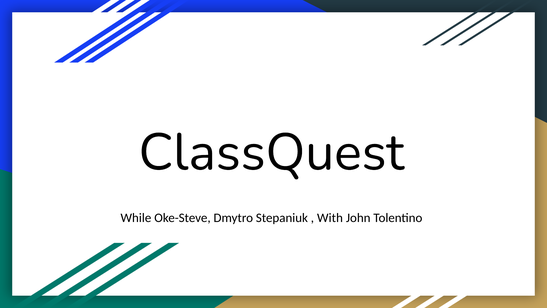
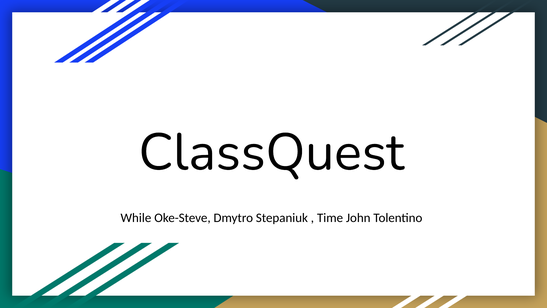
With: With -> Time (330, 218)
